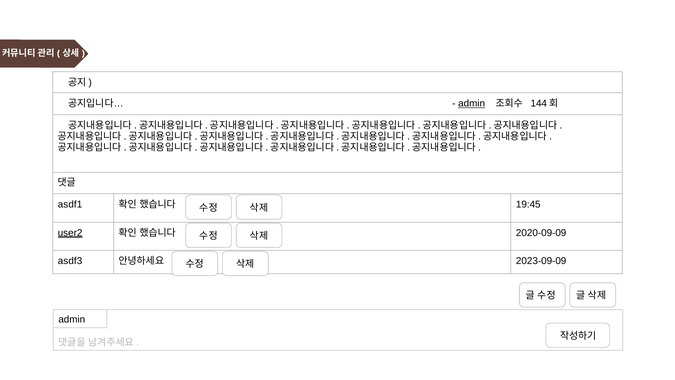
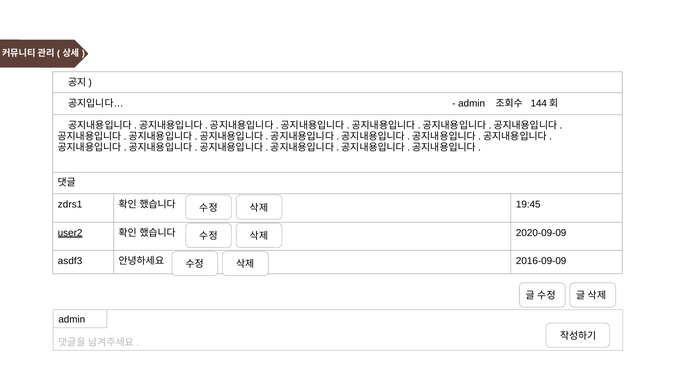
admin underline: present -> none (472, 104)
asdf1: asdf1 -> zdrs1 (70, 204)
2023-09-09: 2023-09-09 -> 2016-09-09 (541, 261)
